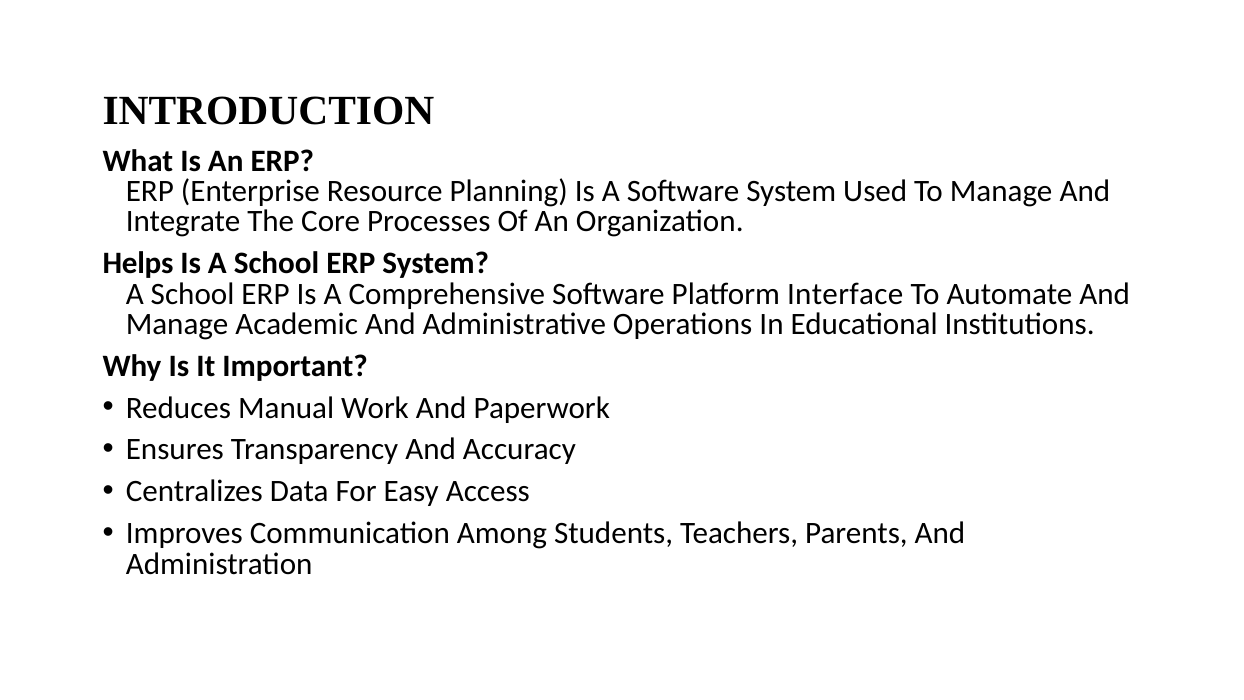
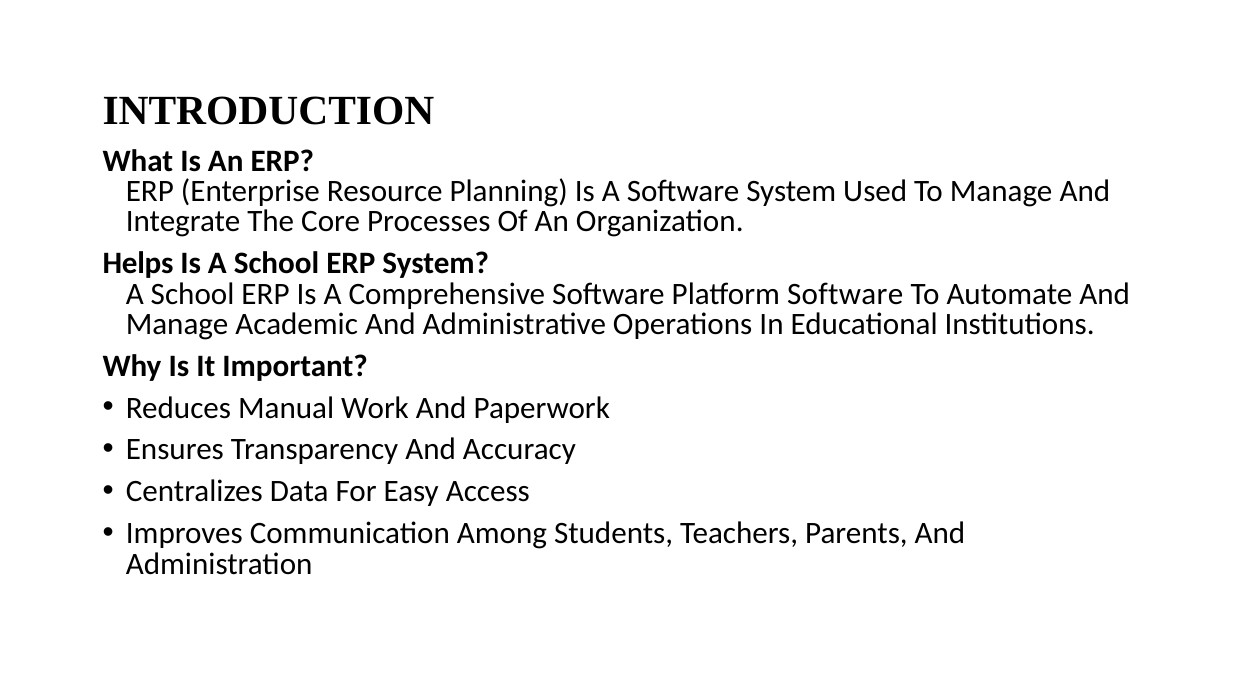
Platform Interface: Interface -> Software (845, 294)
